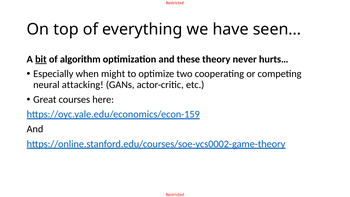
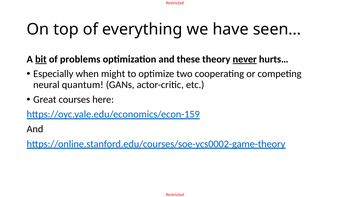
algorithm: algorithm -> problems (80, 59)
never underline: none -> present (245, 59)
attacking: attacking -> quantum (83, 85)
